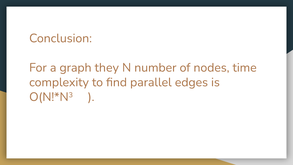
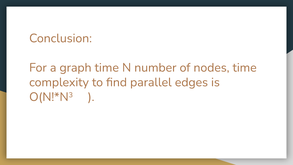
graph they: they -> time (107, 68)
